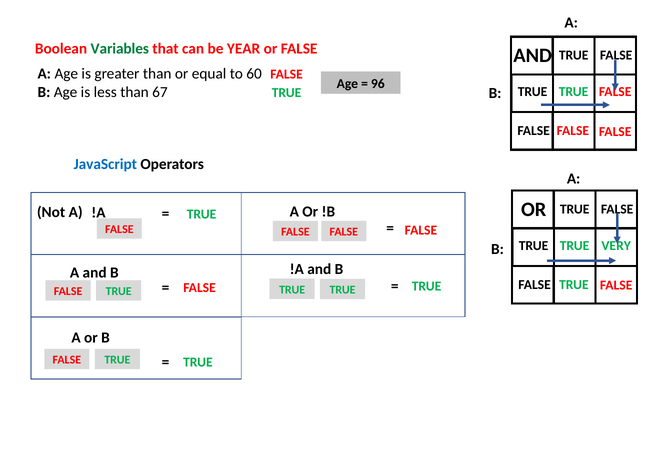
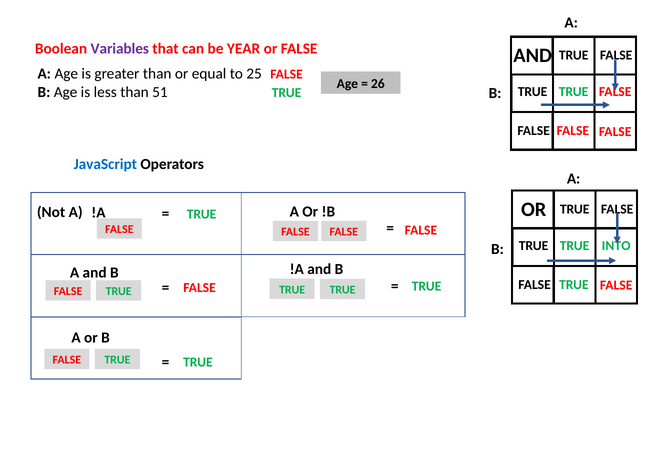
Variables colour: green -> purple (120, 49)
60: 60 -> 25 (254, 74)
96: 96 -> 26 (378, 84)
67: 67 -> 51 (160, 92)
VERY: VERY -> INTO (616, 246)
